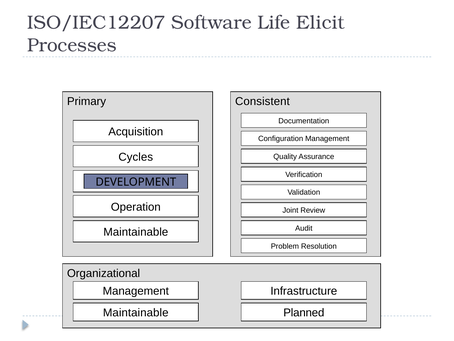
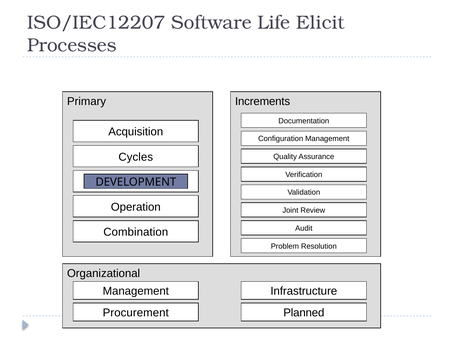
Consistent: Consistent -> Increments (263, 101)
Maintainable: Maintainable -> Combination (136, 232)
Maintainable: Maintainable -> Procurement (136, 312)
